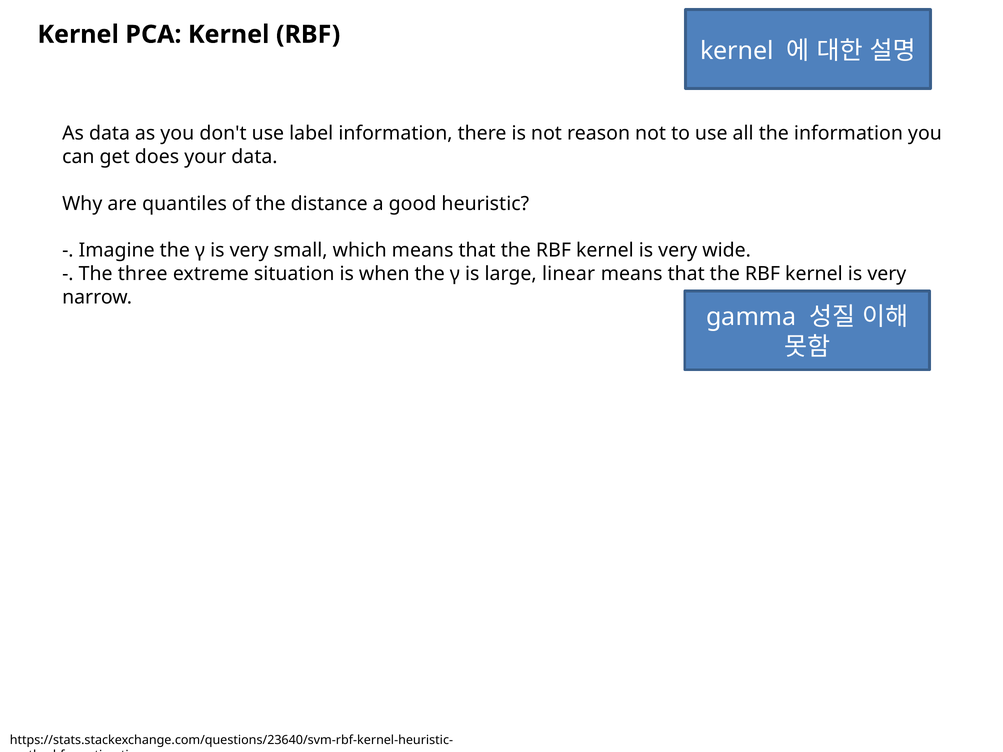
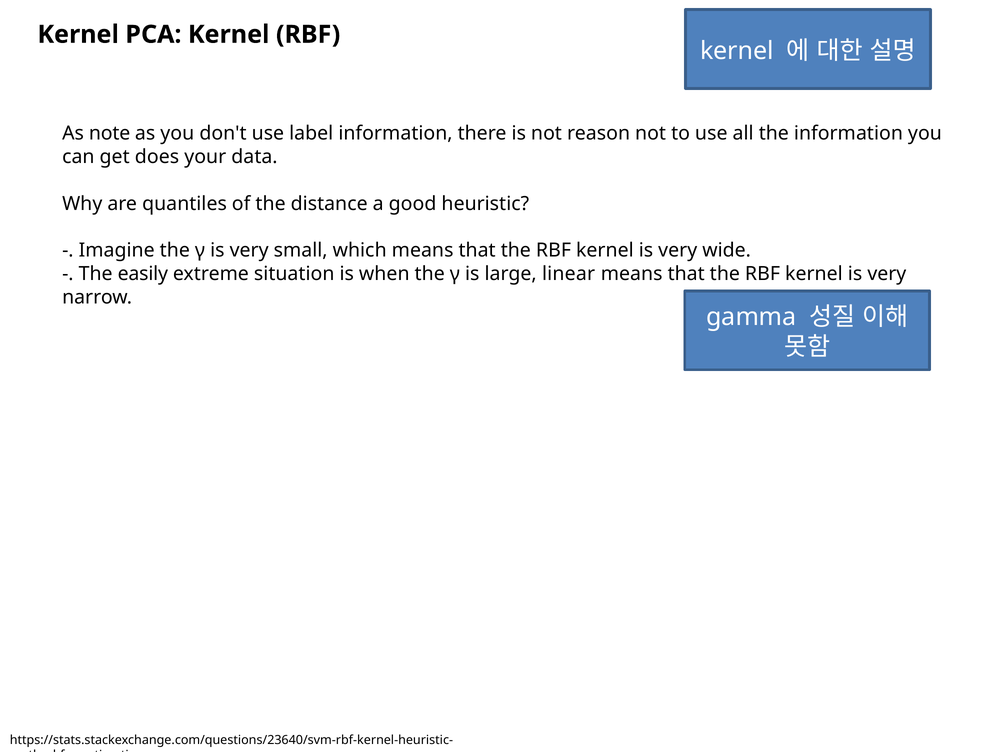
As data: data -> note (110, 133)
three: three -> easily (143, 274)
